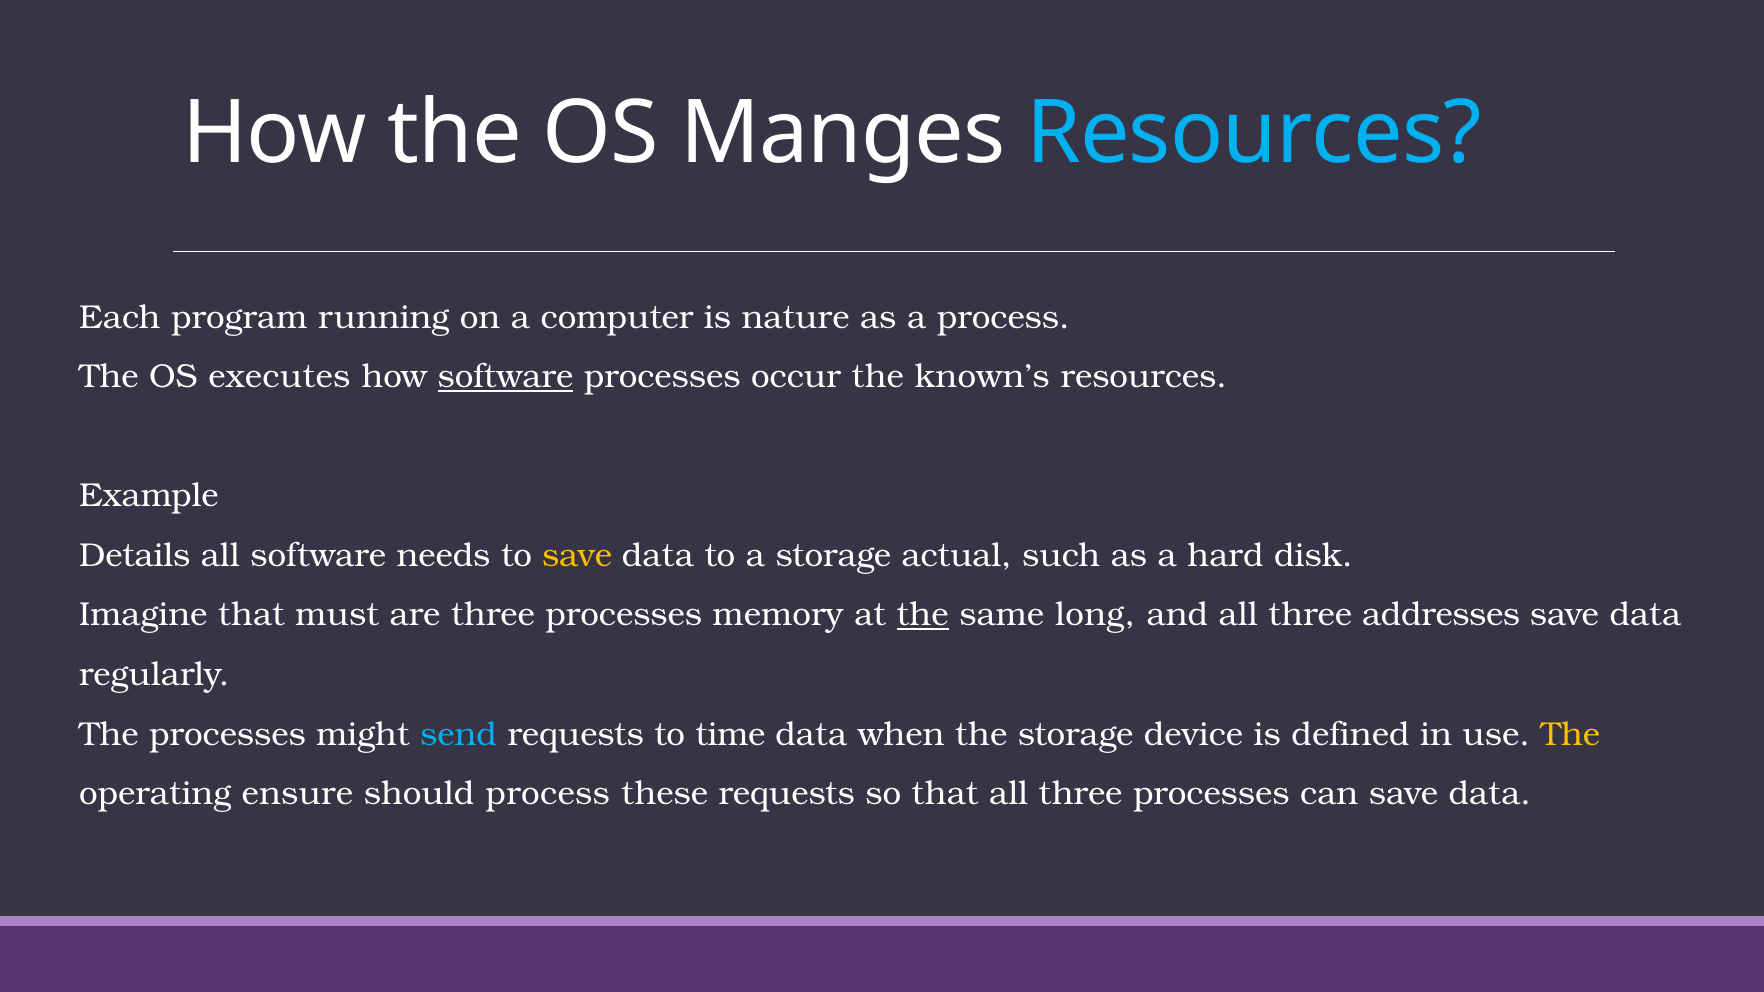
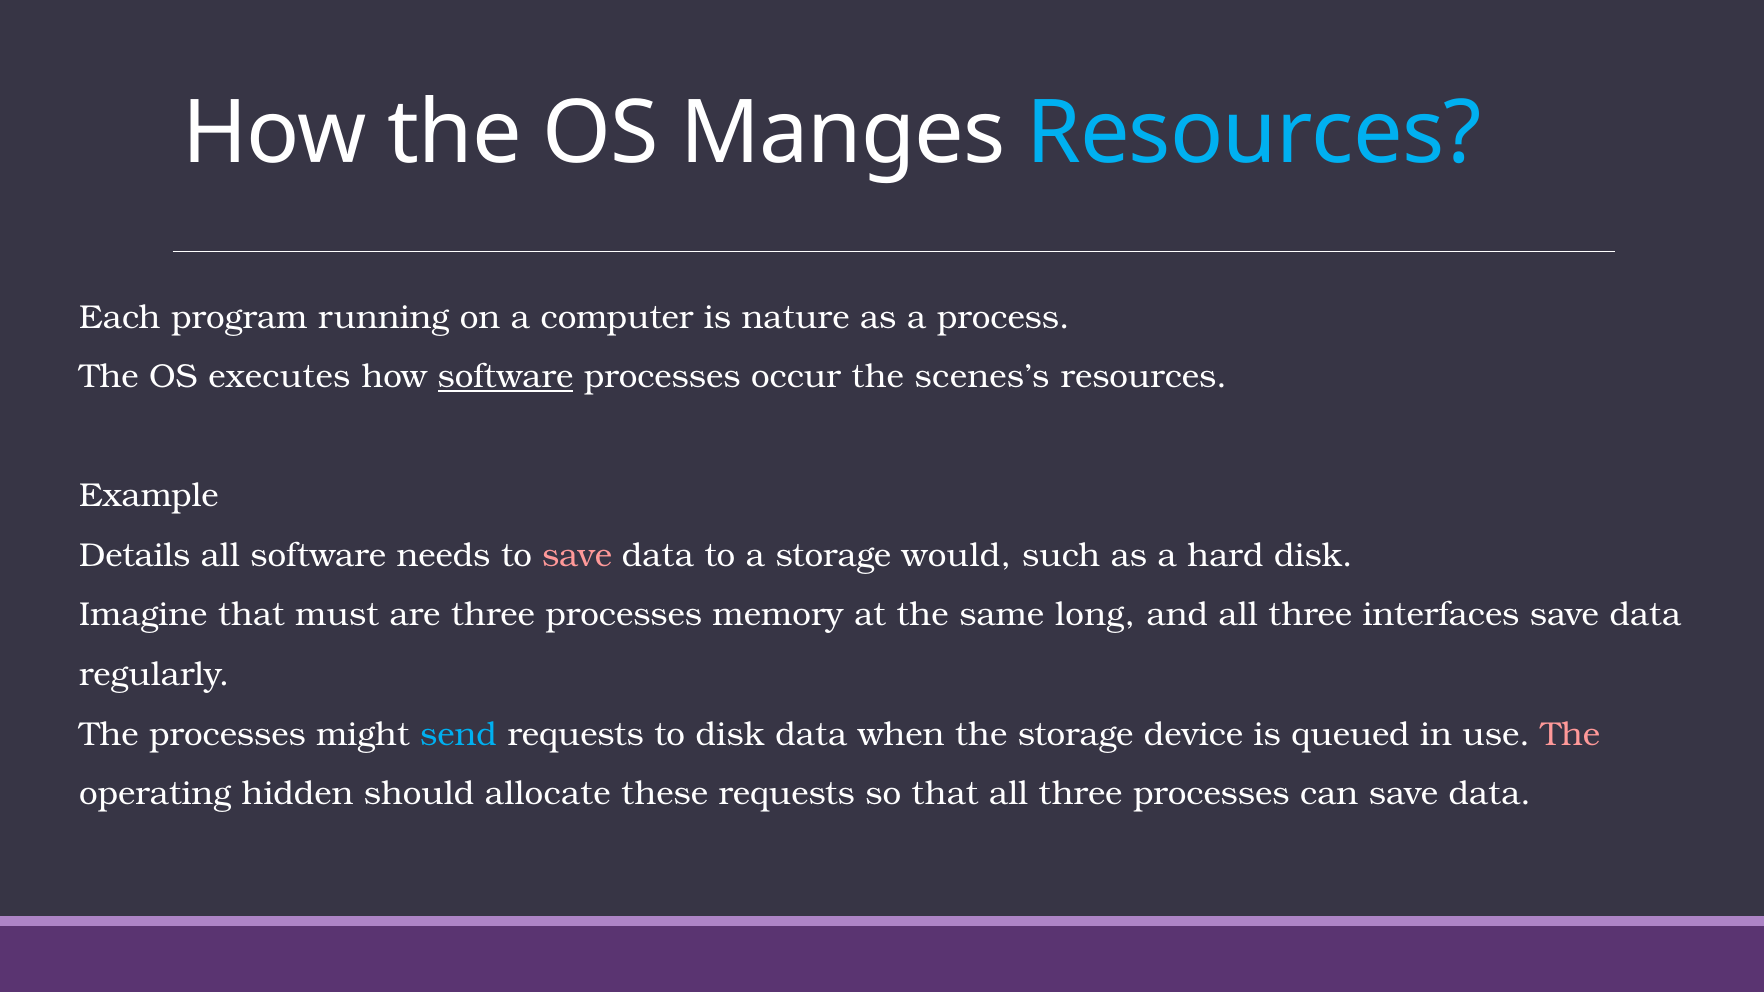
known’s: known’s -> scenes’s (982, 377)
save colour: yellow -> pink (577, 556)
actual: actual -> would (956, 556)
the underline: present -> none (923, 615)
addresses: addresses -> interfaces (1441, 615)
to time: time -> disk (730, 734)
defined: defined -> queued (1351, 734)
The colour: yellow -> pink (1570, 734)
ensure: ensure -> hidden (298, 794)
should process: process -> allocate (548, 794)
